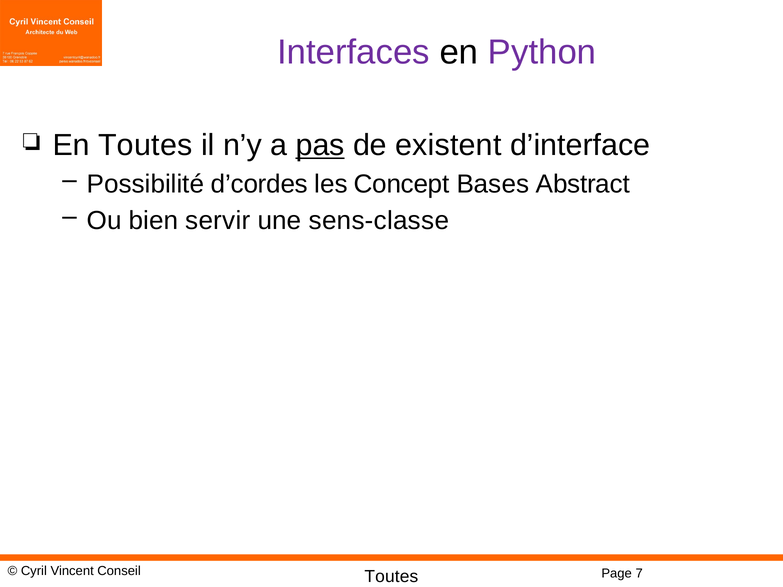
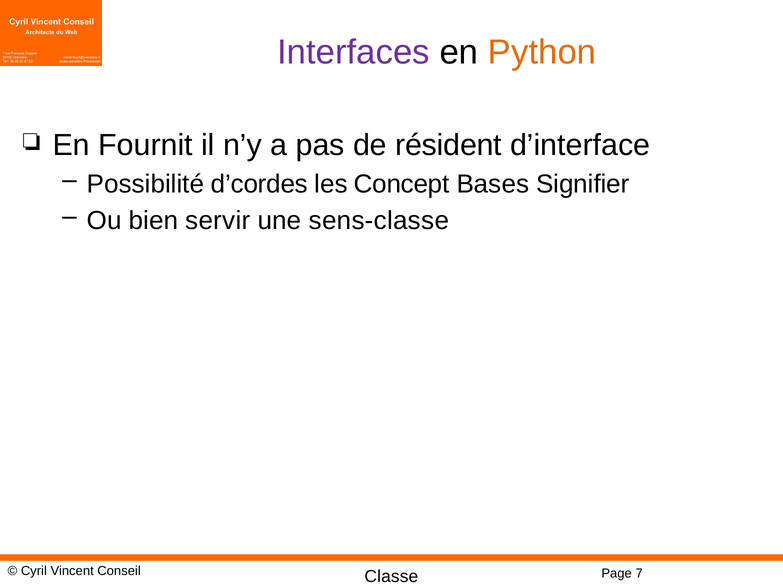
Python colour: purple -> orange (542, 52)
En Toutes: Toutes -> Fournit (145, 145)
pas underline: present -> none (320, 145)
existent: existent -> résident (449, 145)
Abstract: Abstract -> Signifier (583, 184)
Toutes: Toutes -> Classe (391, 577)
